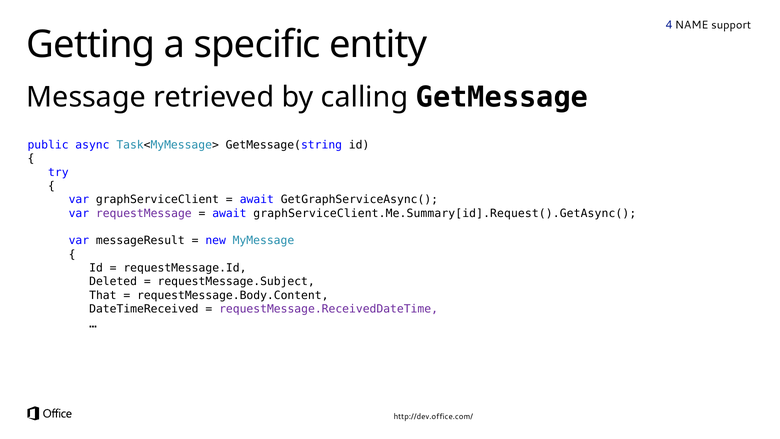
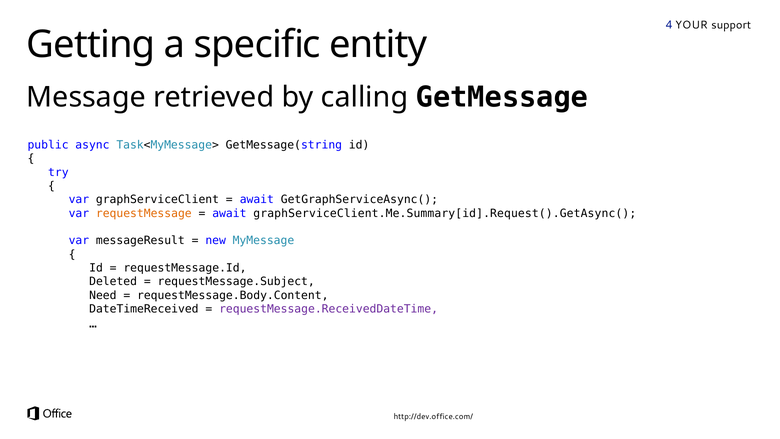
NAME: NAME -> YOUR (692, 25)
requestMessage colour: purple -> orange (144, 213)
That: That -> Need (103, 295)
